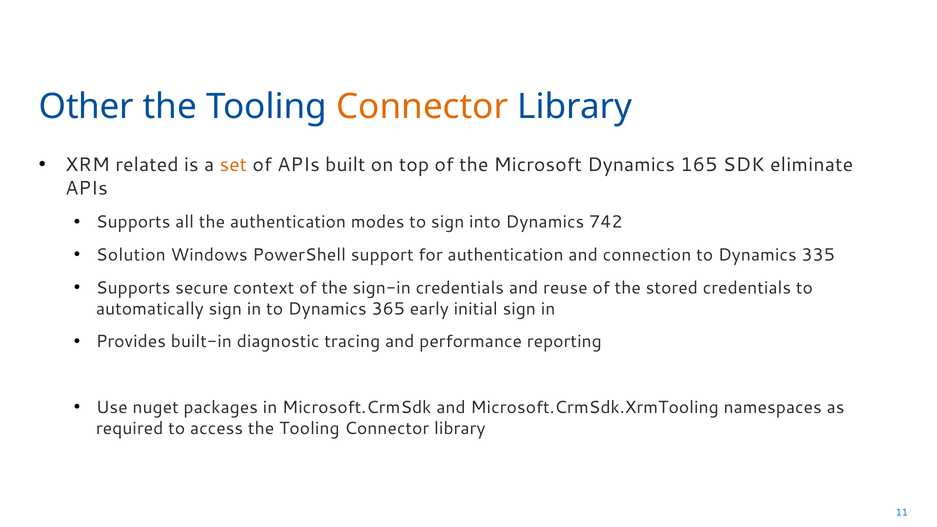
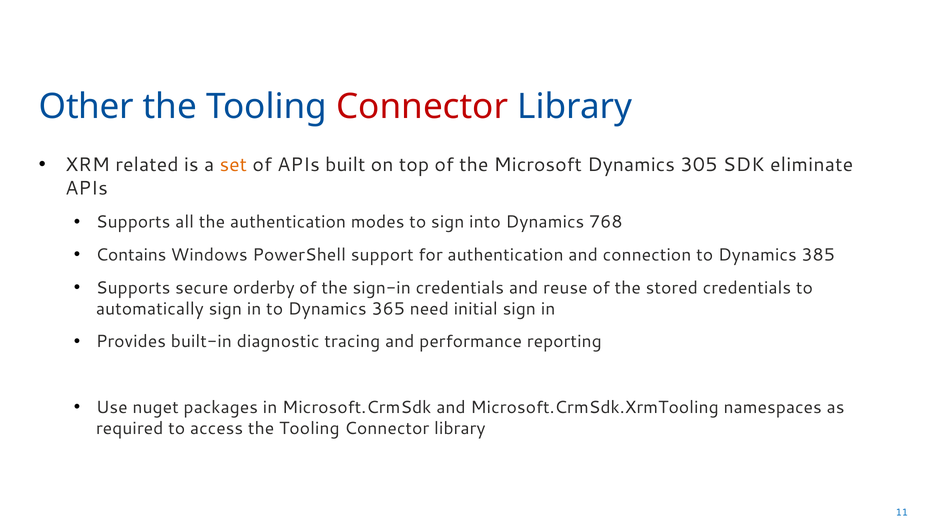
Connector colour: orange -> red (422, 107)
165: 165 -> 305 (699, 165)
742: 742 -> 768 (606, 222)
Solution: Solution -> Contains (131, 255)
335: 335 -> 385 (818, 255)
context: context -> orderby (264, 288)
early: early -> need (429, 309)
